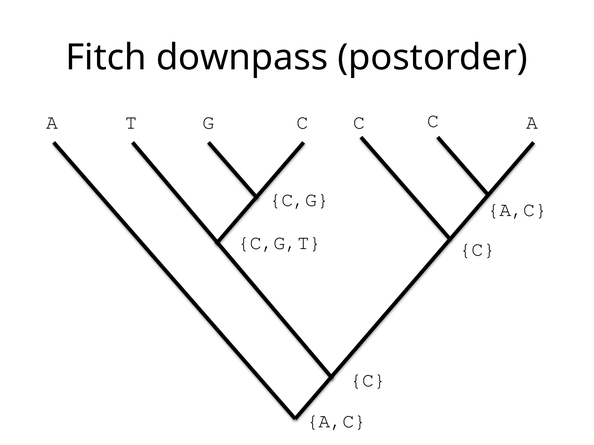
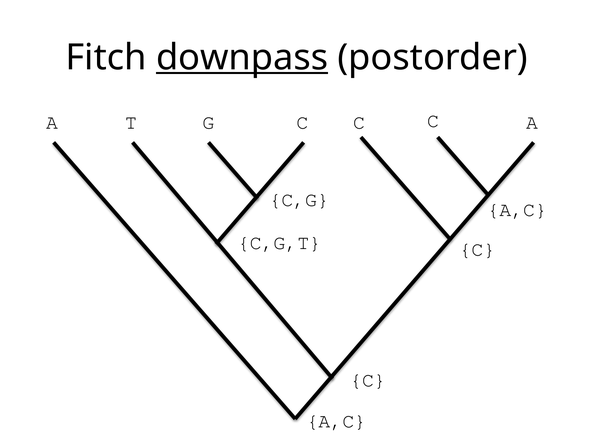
downpass underline: none -> present (242, 58)
